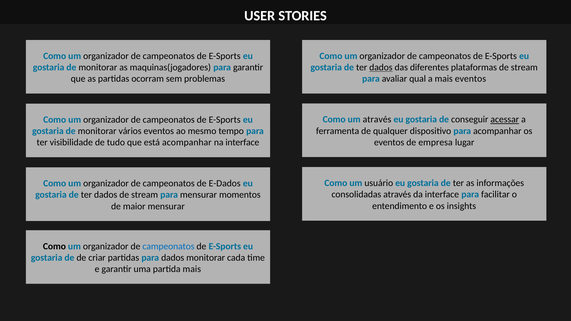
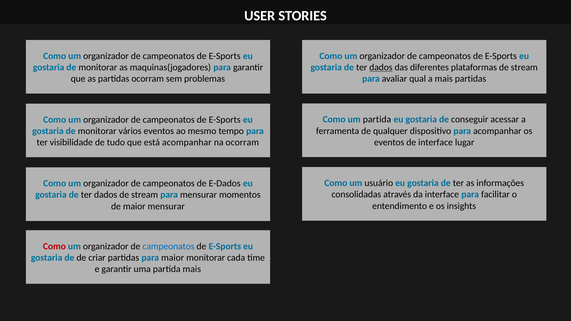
mais eventos: eventos -> partidas (471, 79)
um através: através -> partida (377, 120)
acessar underline: present -> none (505, 120)
de empresa: empresa -> interface (436, 142)
na interface: interface -> ocorram (242, 143)
Como colour: black -> red (54, 246)
para dados: dados -> maior (173, 258)
